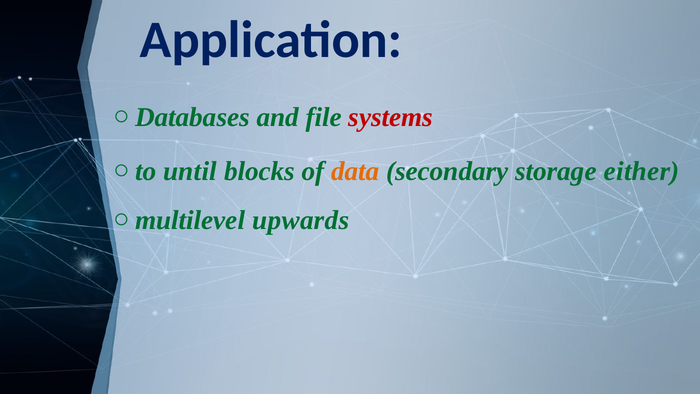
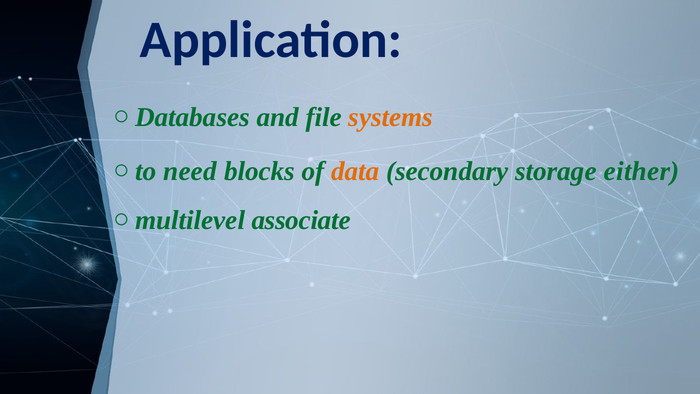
systems colour: red -> orange (391, 117)
until: until -> need (190, 171)
upwards: upwards -> associate (301, 220)
